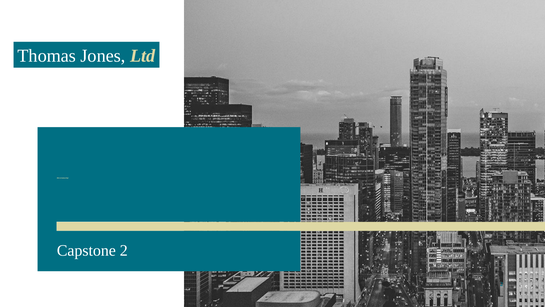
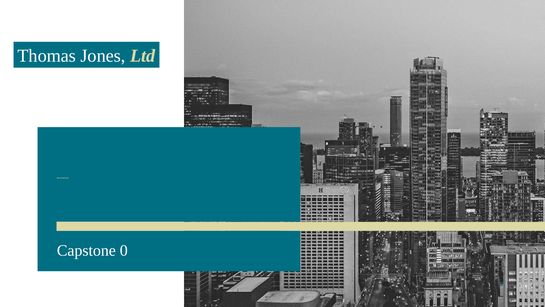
Capstone 2: 2 -> 0 (124, 250)
